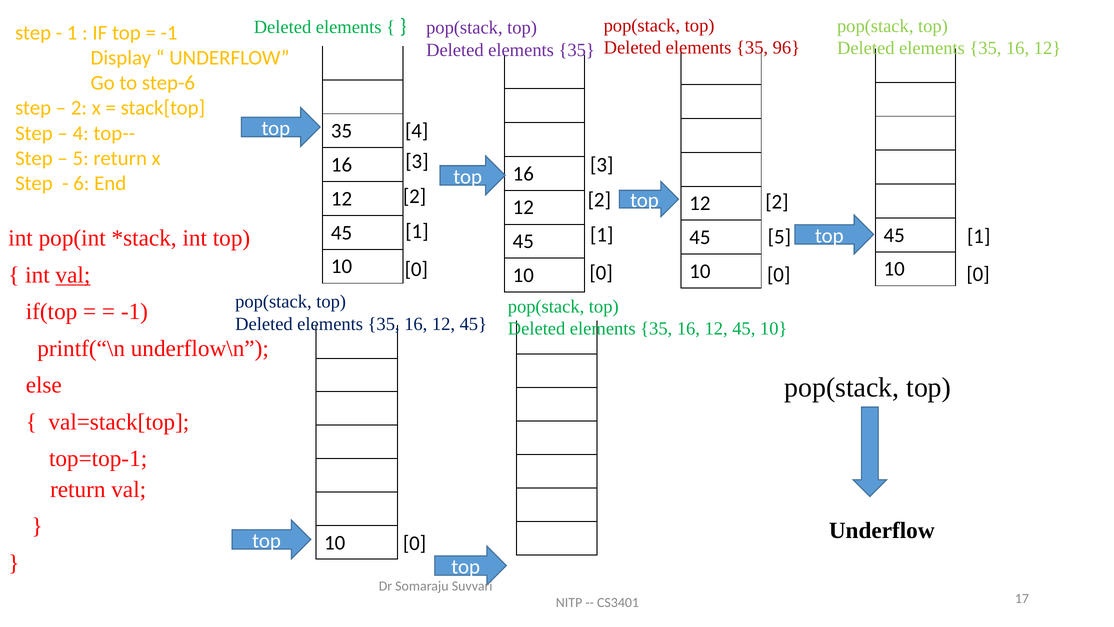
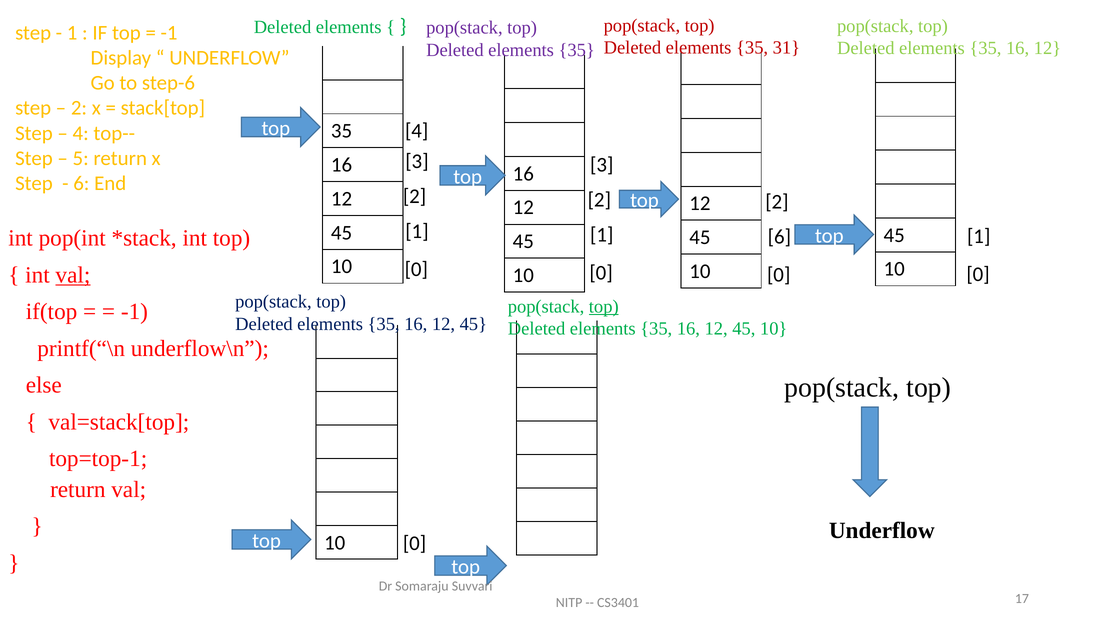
96: 96 -> 31 (786, 48)
5: 5 -> 6 (779, 237)
top underline: none -> present (604, 306)
